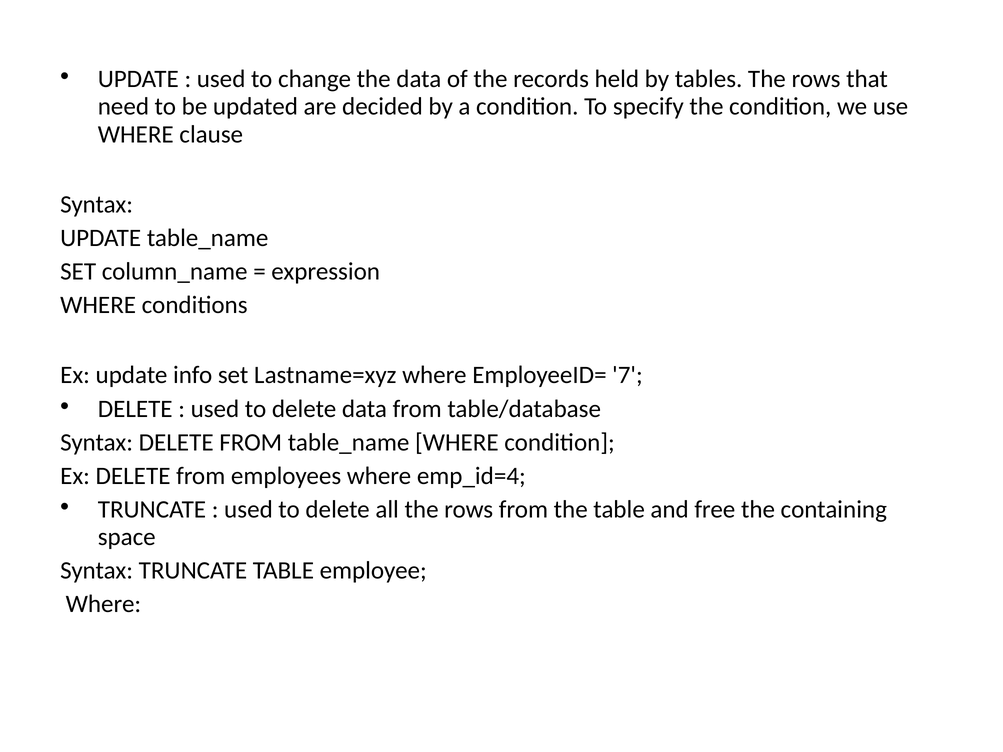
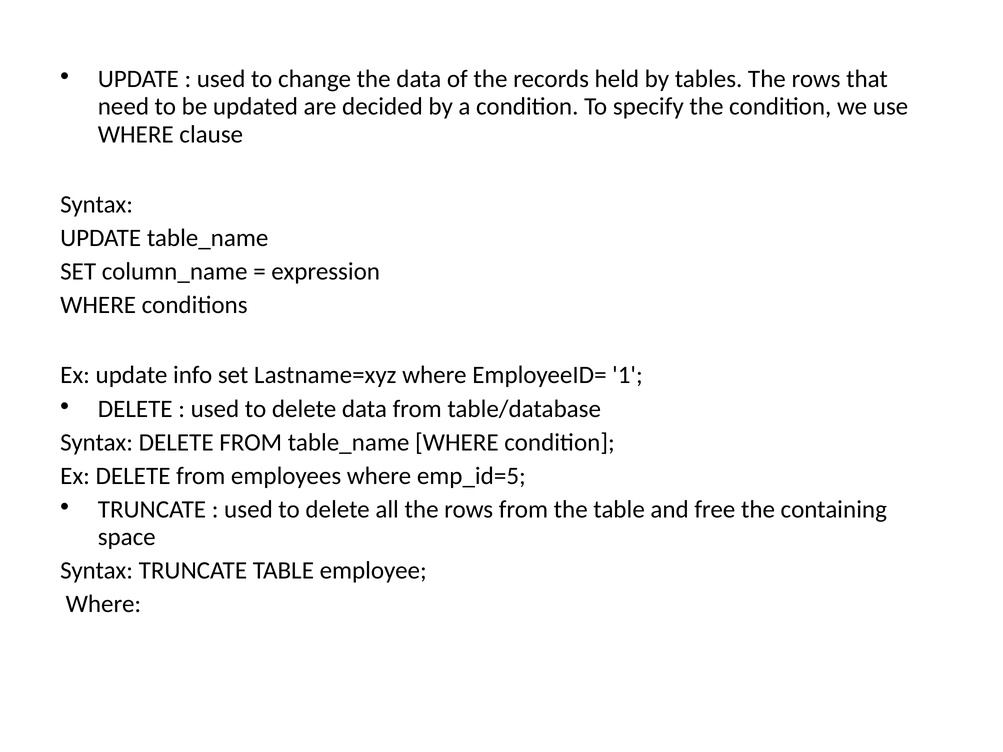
7: 7 -> 1 (627, 375)
emp_id=4: emp_id=4 -> emp_id=5 (471, 476)
